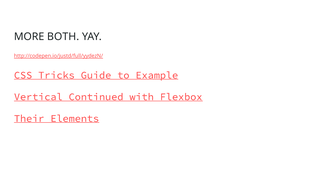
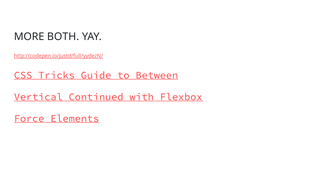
Example: Example -> Between (157, 75)
Their: Their -> Force (29, 119)
